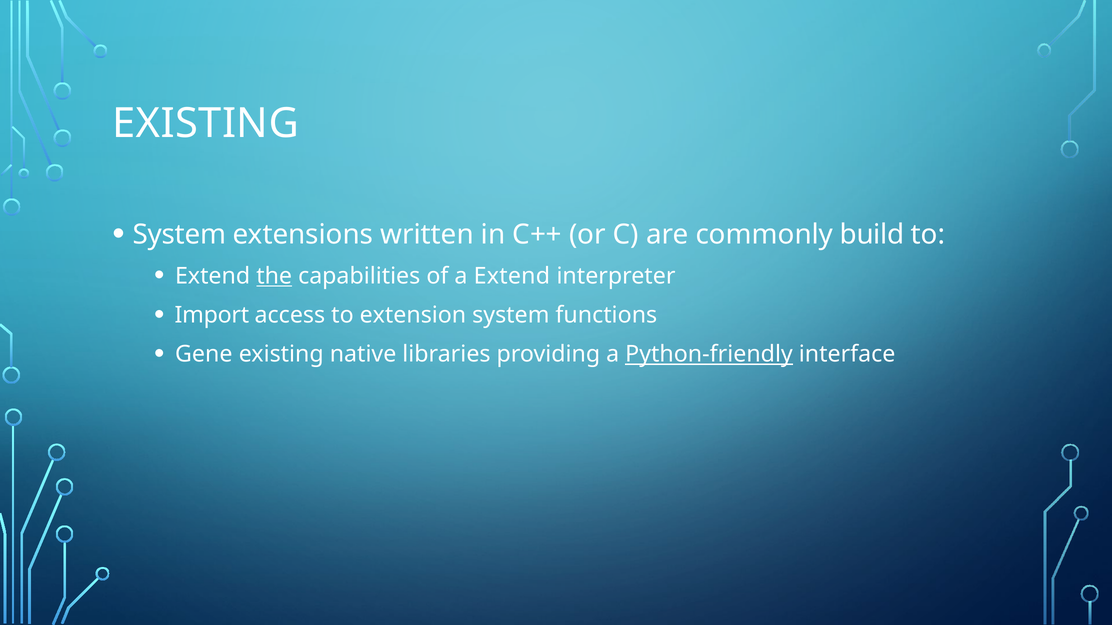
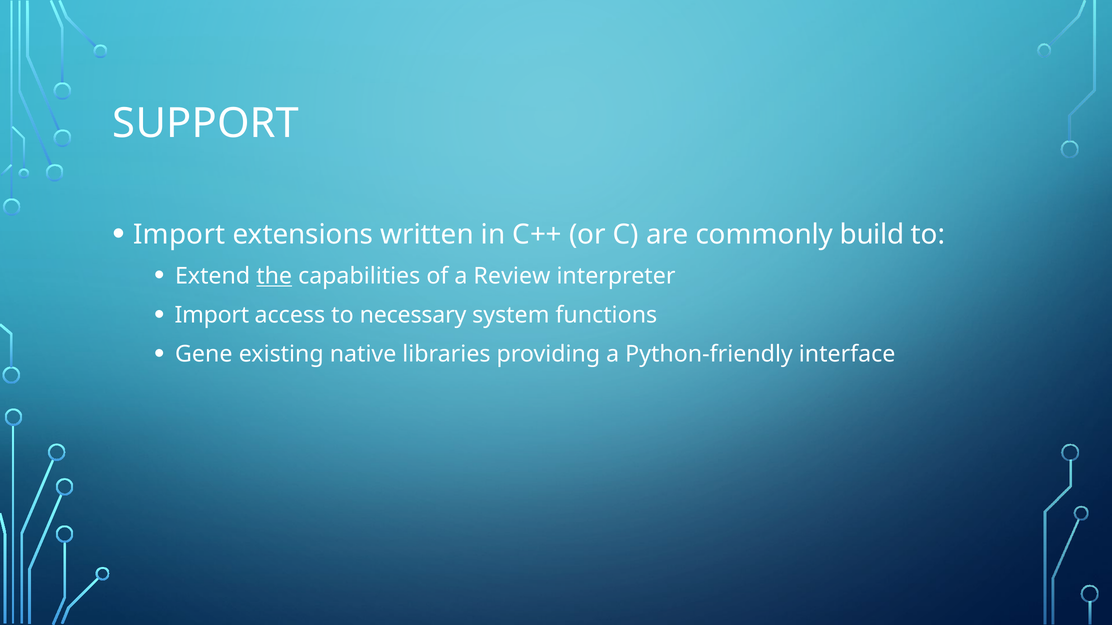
EXISTING: EXISTING -> SUPPORT (206, 124)
System: System -> Import (179, 235)
a Extend: Extend -> Review (512, 276)
extension: extension -> necessary (413, 315)
Python-friendly underline: present -> none (709, 355)
